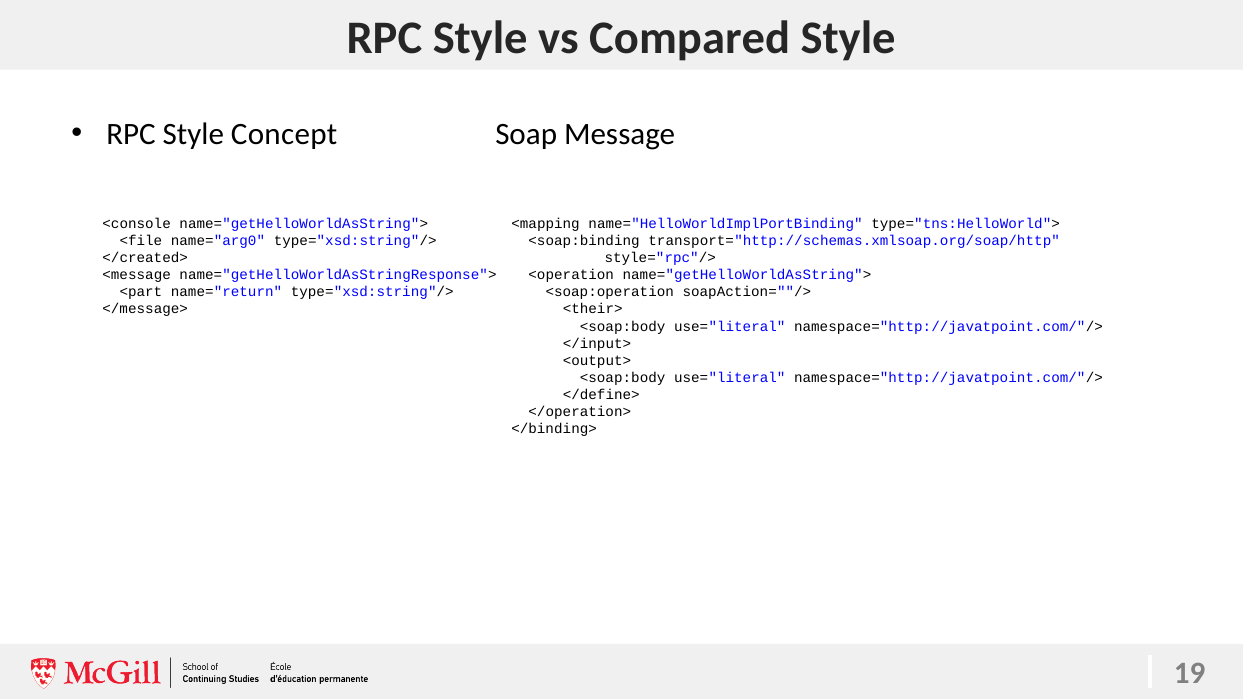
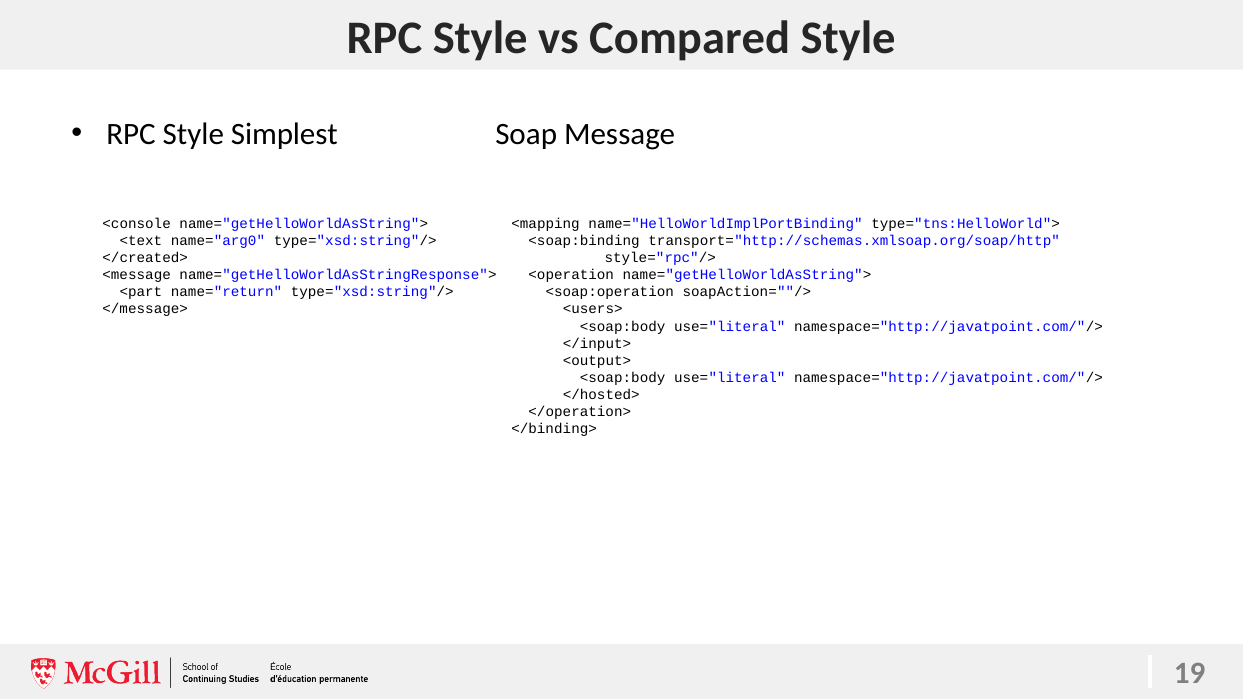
Concept: Concept -> Simplest (284, 134)
<file: <file -> <text (141, 241)
<their>: <their> -> <users> (593, 309)
</define>: </define> -> </hosted> (601, 395)
